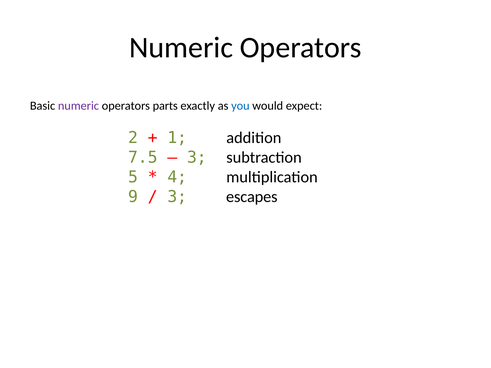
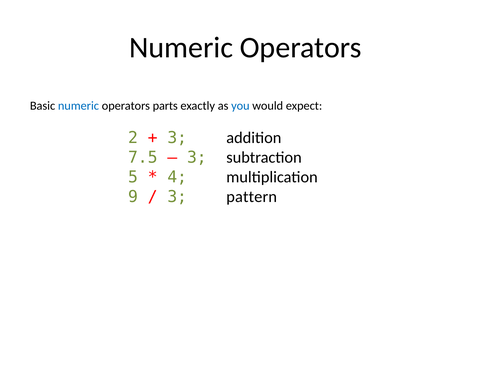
numeric colour: purple -> blue (78, 106)
1: 1 -> 3 (177, 138)
escapes: escapes -> pattern (252, 197)
